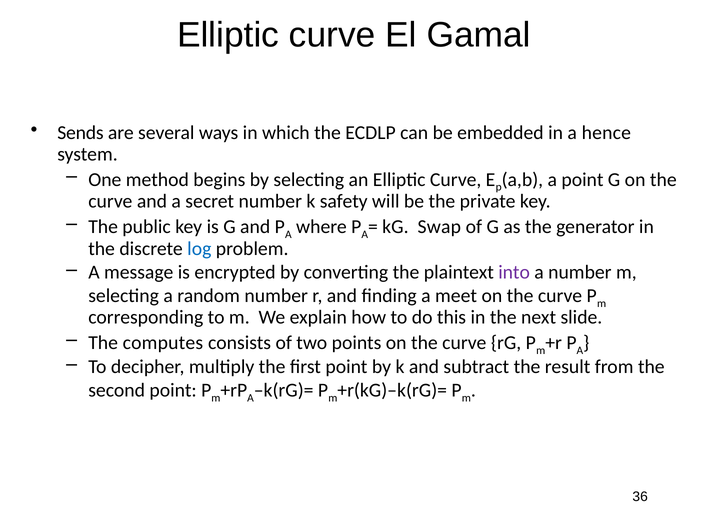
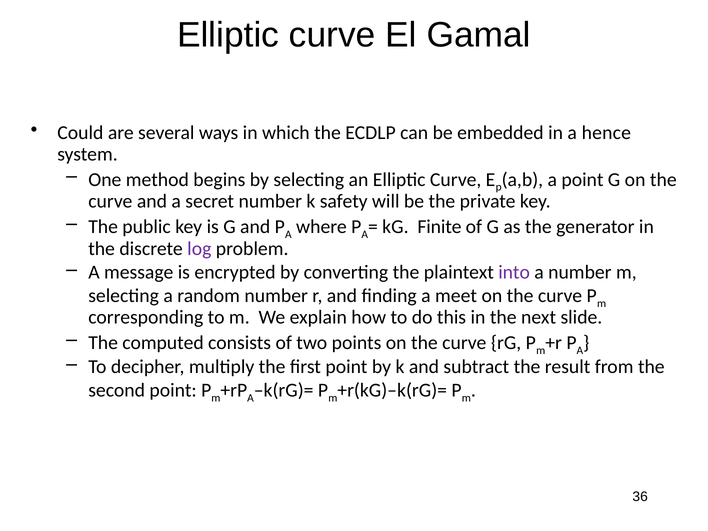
Sends: Sends -> Could (80, 133)
Swap: Swap -> Finite (439, 227)
log colour: blue -> purple (199, 249)
computes: computes -> computed (163, 343)
